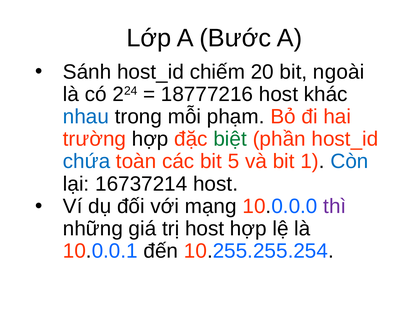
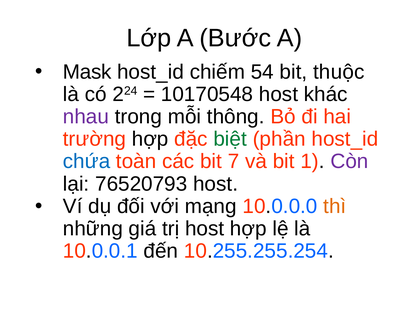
Sánh: Sánh -> Mask (87, 72)
20: 20 -> 54 (262, 72)
ngoài: ngoài -> thuộc (339, 72)
18777216: 18777216 -> 10170548 (207, 94)
nhau colour: blue -> purple (86, 117)
phạm: phạm -> thông (236, 117)
5: 5 -> 7 (234, 162)
Còn colour: blue -> purple (349, 162)
16737214: 16737214 -> 76520793 (141, 184)
thì colour: purple -> orange (335, 206)
